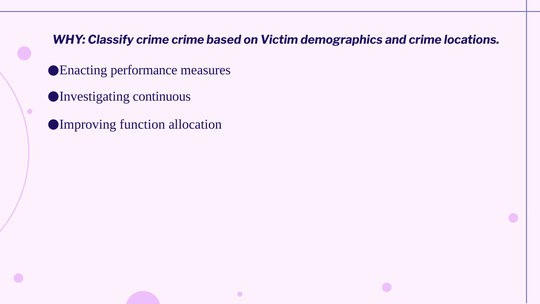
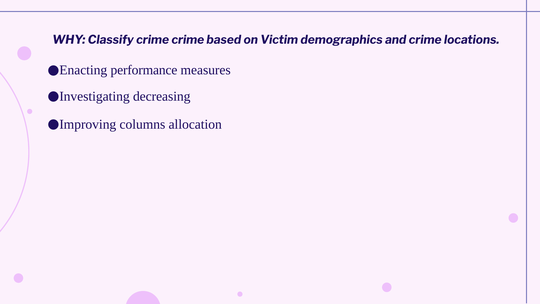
continuous: continuous -> decreasing (162, 96)
function: function -> columns (142, 124)
